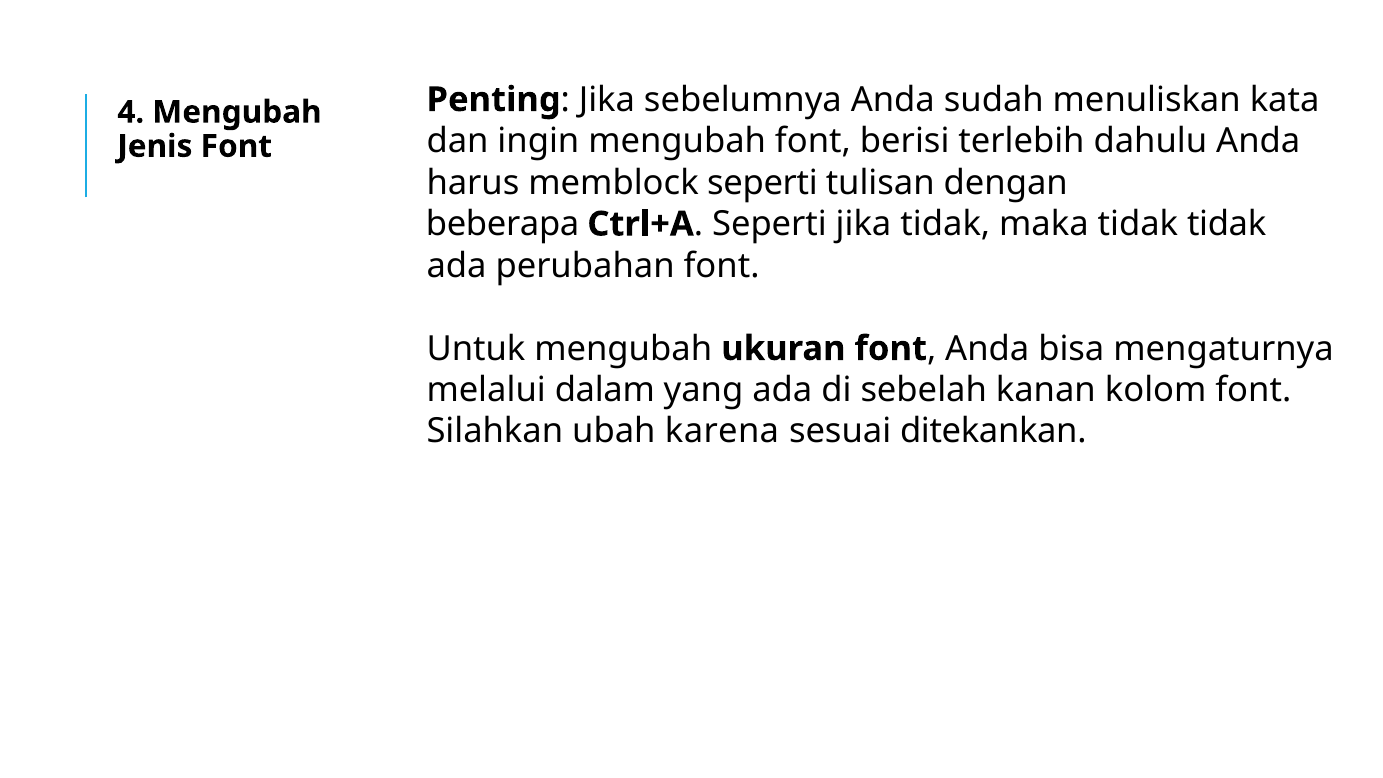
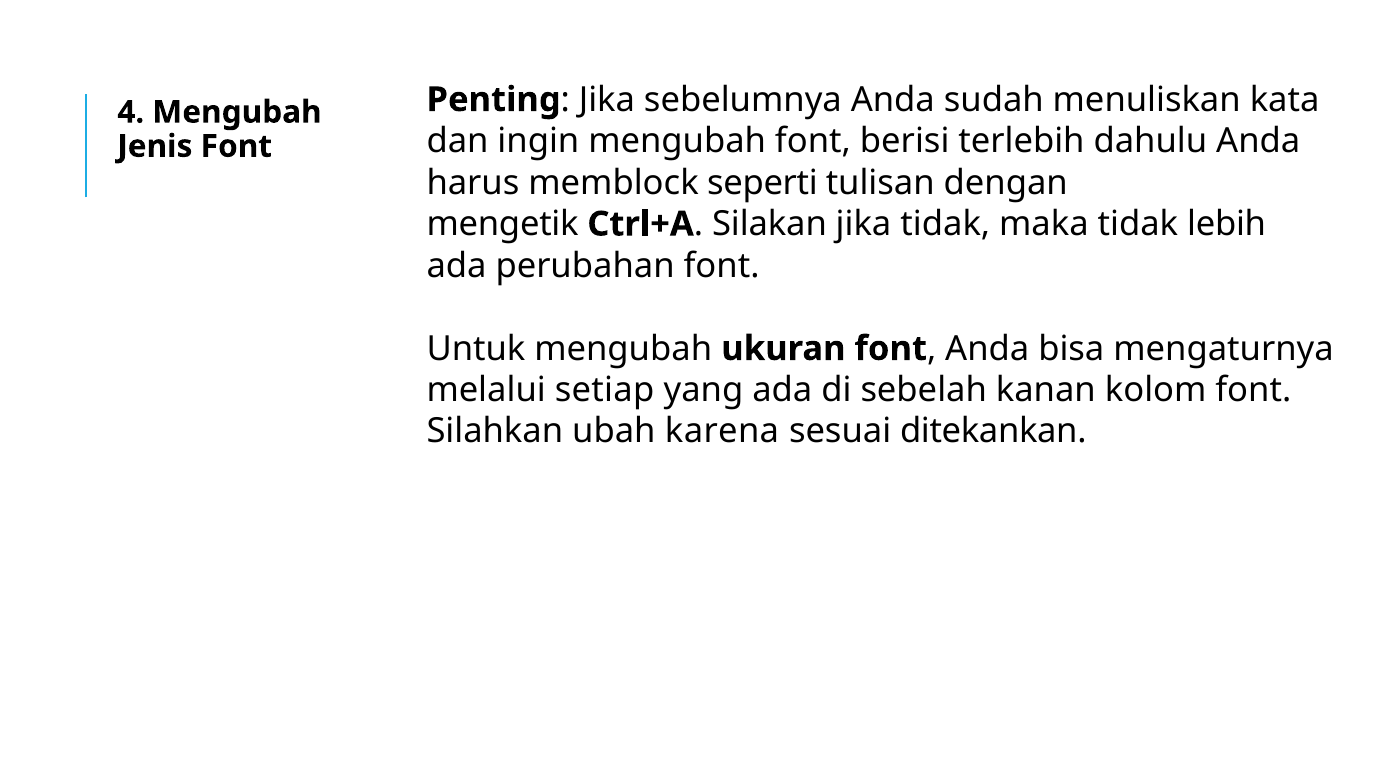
beberapa: beberapa -> mengetik (503, 224)
Seperti: Seperti -> Silakan (770, 224)
tidak tidak: tidak -> lebih (1227, 224)
dalam: dalam -> setiap (605, 390)
